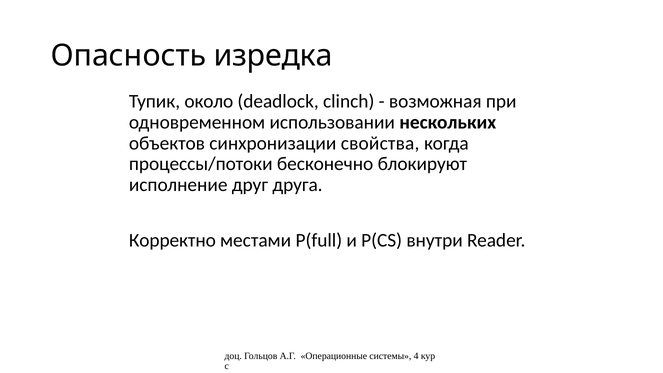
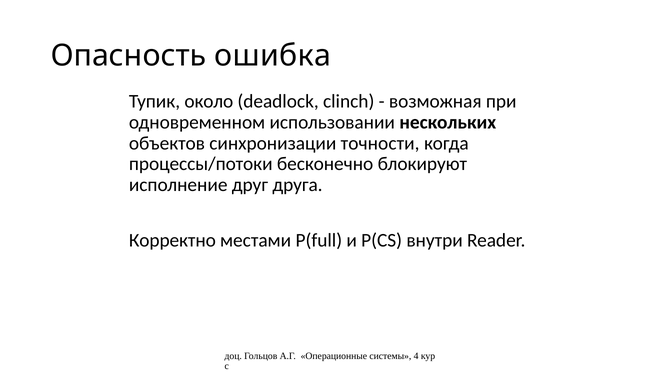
изредка: изредка -> ошибка (273, 56)
свойства: свойства -> точности (380, 143)
